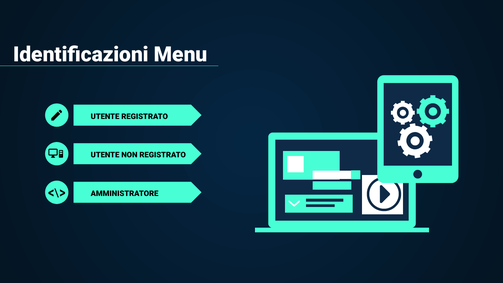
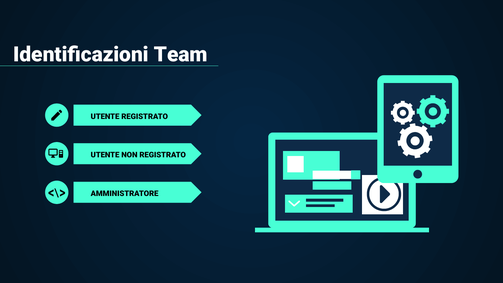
Menu: Menu -> Team (181, 55)
